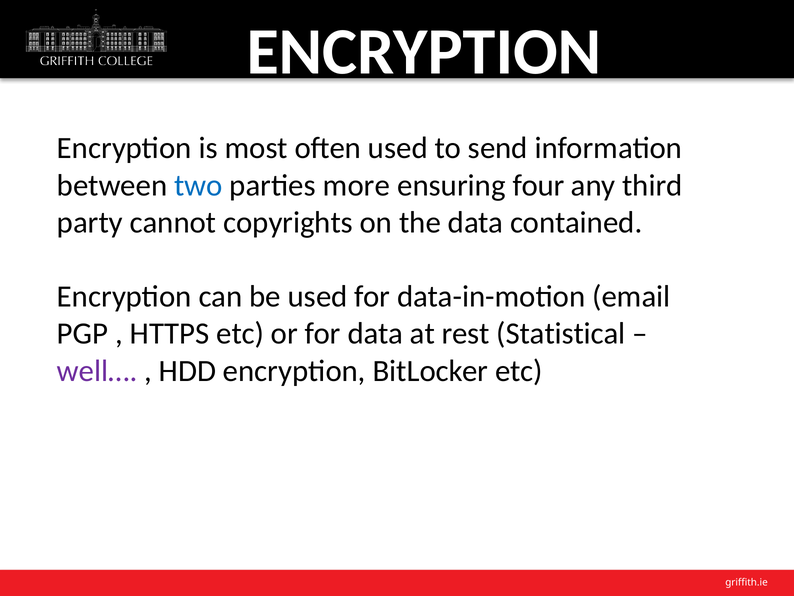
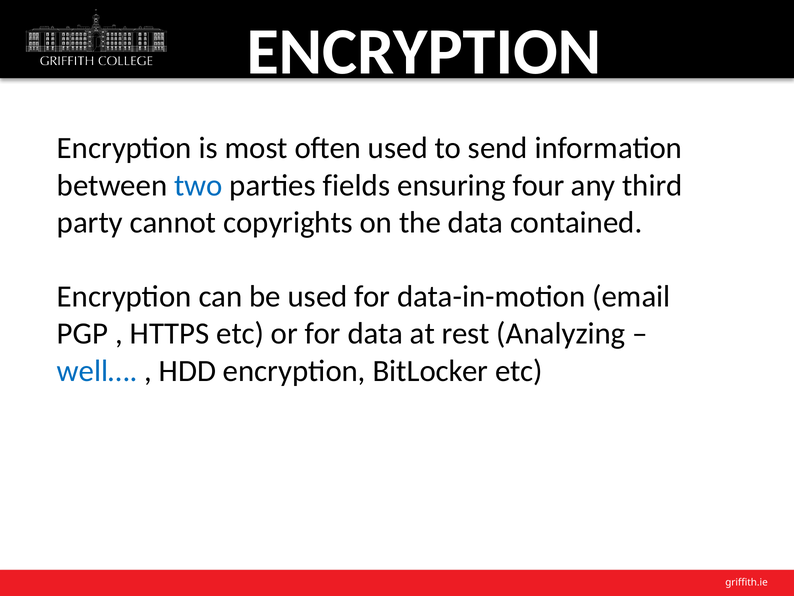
more: more -> fields (357, 185)
Statistical: Statistical -> Analyzing (561, 333)
well… colour: purple -> blue (97, 371)
